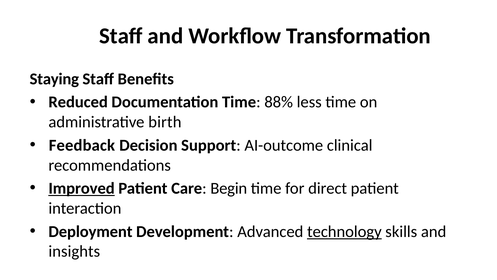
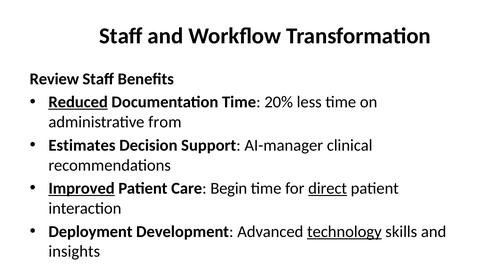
Staying: Staying -> Review (54, 79)
Reduced underline: none -> present (78, 102)
88%: 88% -> 20% (279, 102)
birth: birth -> from (165, 122)
Feedback: Feedback -> Estimates (82, 145)
AI-outcome: AI-outcome -> AI-manager (284, 145)
direct underline: none -> present (328, 188)
